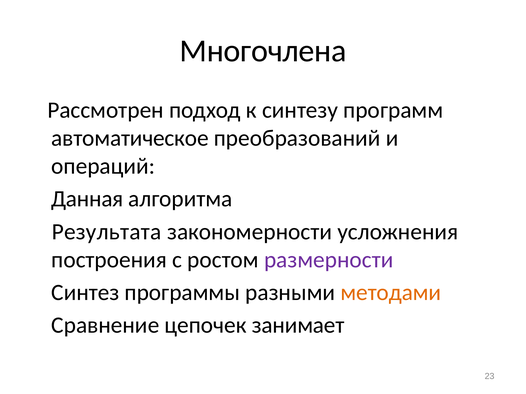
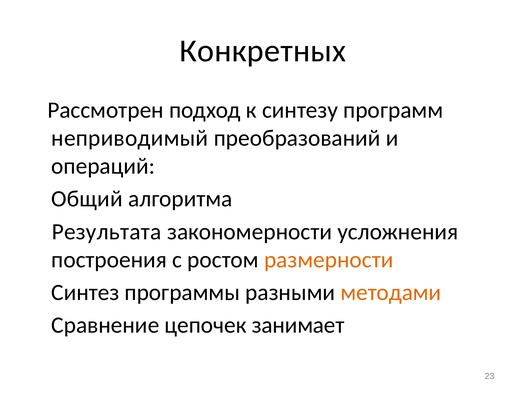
Многочлена: Многочлена -> Конкретных (263, 51)
автоматическое: автоматическое -> неприводимый (130, 138)
Данная: Данная -> Общий (87, 199)
размерности colour: purple -> orange (329, 260)
